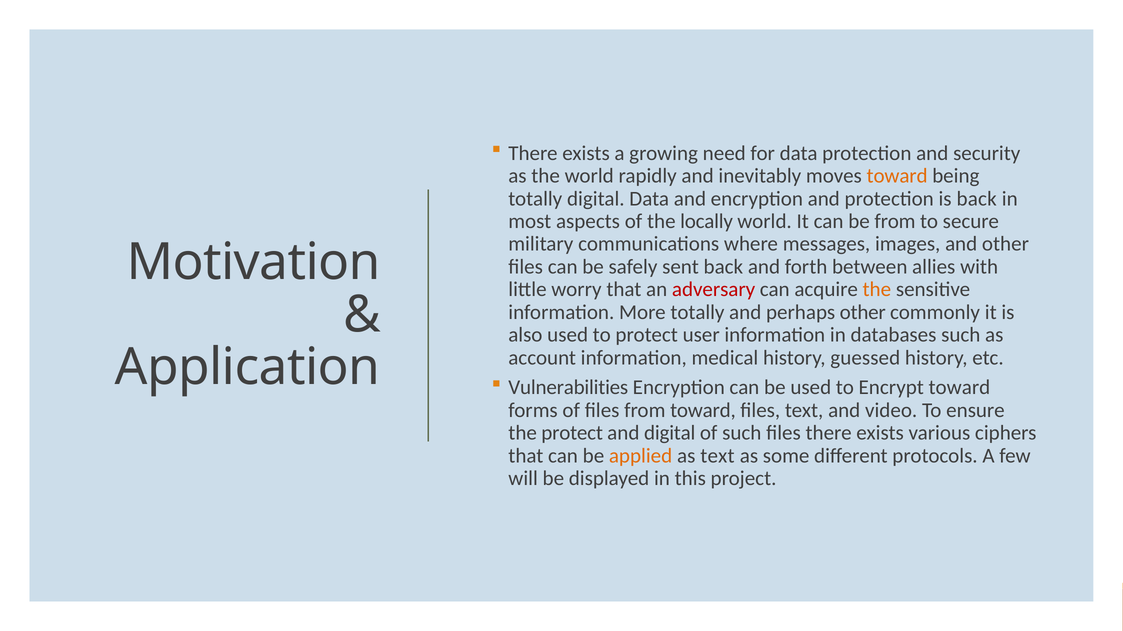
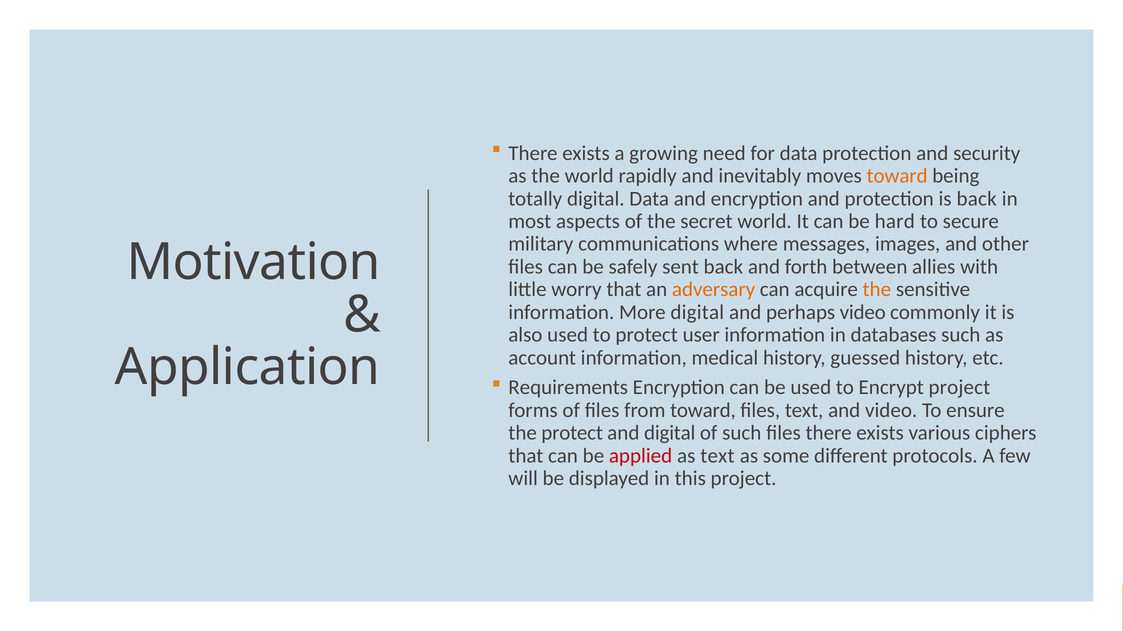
locally: locally -> secret (706, 222)
be from: from -> hard (895, 222)
adversary colour: red -> orange (714, 290)
More totally: totally -> digital (697, 313)
perhaps other: other -> video (863, 313)
Vulnerabilities: Vulnerabilities -> Requirements (568, 388)
Encrypt toward: toward -> project (959, 388)
applied colour: orange -> red (641, 456)
